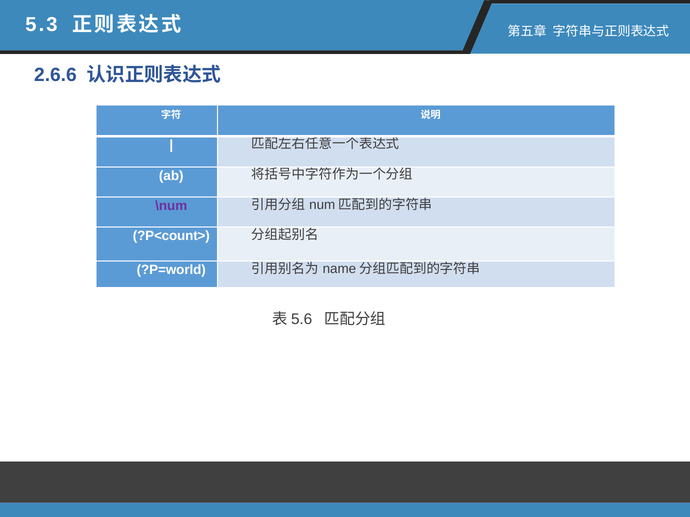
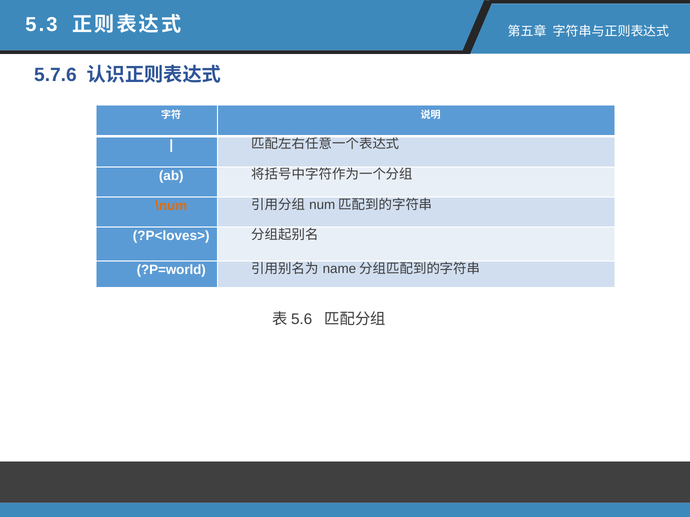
2.6.6: 2.6.6 -> 5.7.6 (55, 75)
\num colour: purple -> orange (171, 206)
?P<count>: ?P<count> -> ?P<loves> (171, 236)
